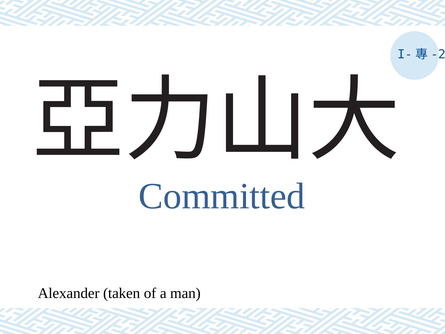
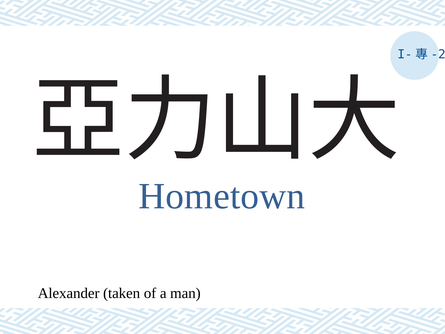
Committed: Committed -> Hometown (222, 196)
